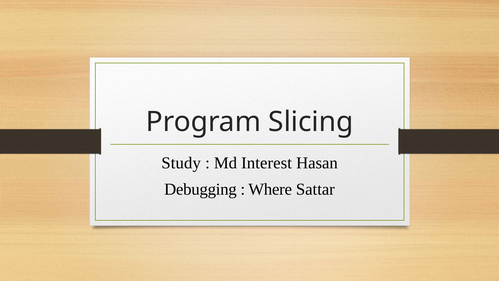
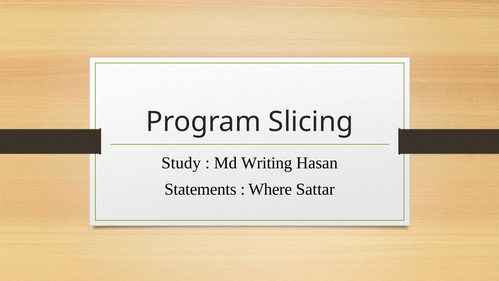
Interest: Interest -> Writing (267, 163)
Debugging: Debugging -> Statements (200, 189)
